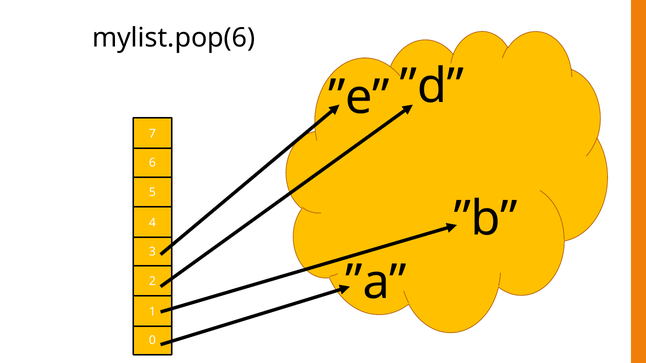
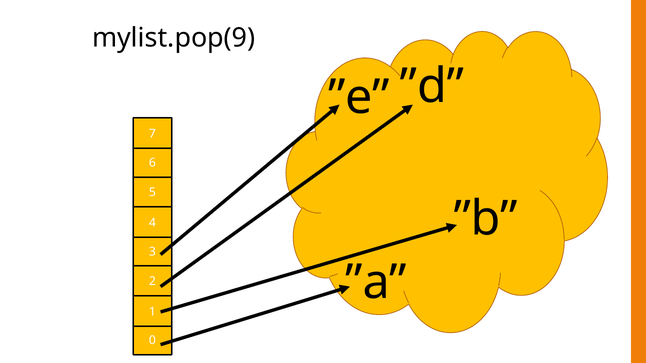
mylist.pop(6: mylist.pop(6 -> mylist.pop(9 (174, 38)
